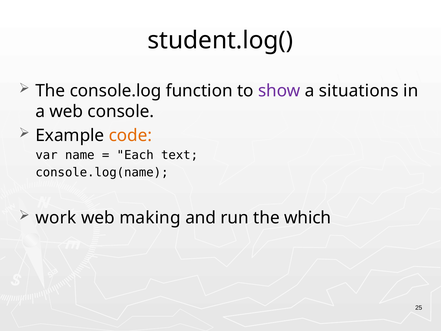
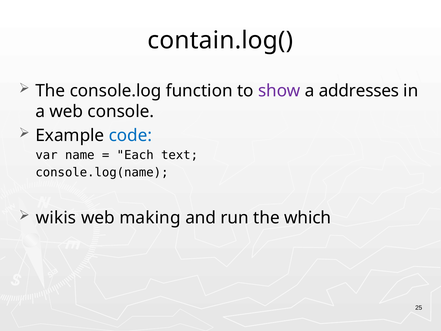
student.log(: student.log( -> contain.log( (220, 40)
situations: situations -> addresses (359, 91)
code colour: orange -> blue (130, 135)
work: work -> wikis (56, 218)
